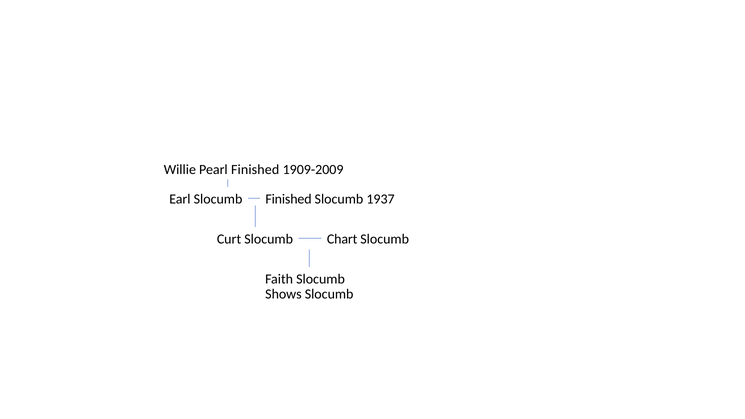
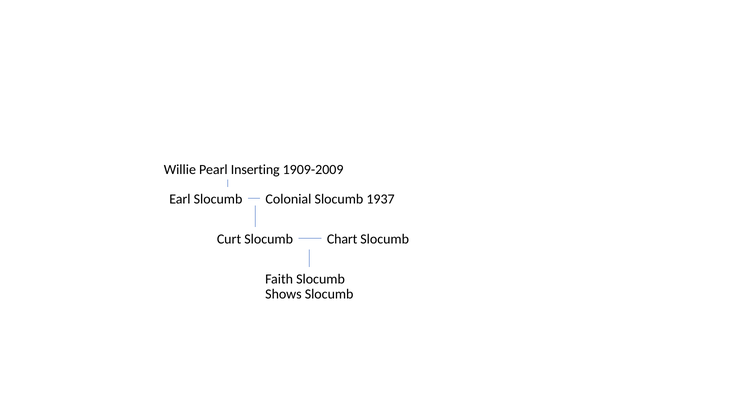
Pearl Finished: Finished -> Inserting (255, 170)
Slocumb Finished: Finished -> Colonial (288, 199)
